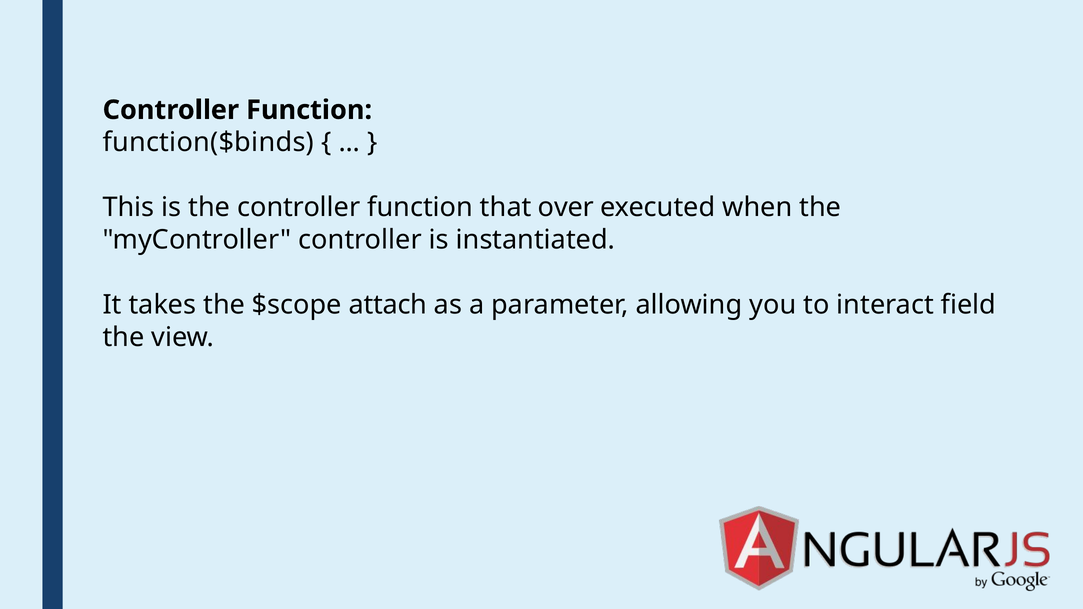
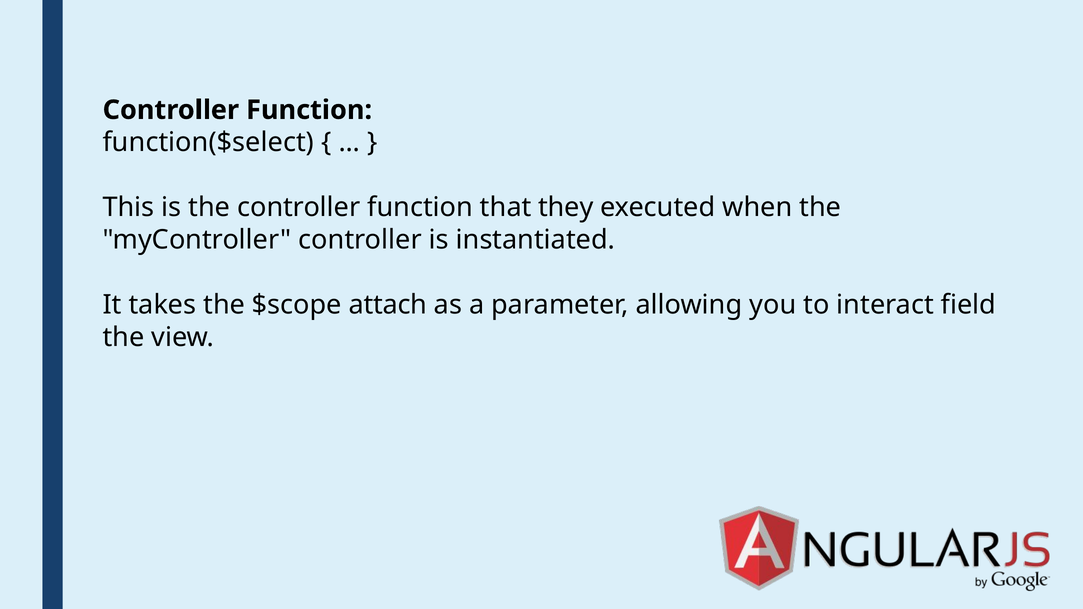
function($binds: function($binds -> function($select (208, 143)
over: over -> they (566, 207)
